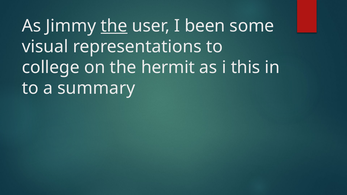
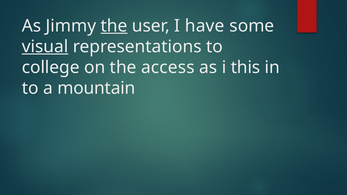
been: been -> have (205, 26)
visual underline: none -> present (45, 47)
hermit: hermit -> access (168, 67)
summary: summary -> mountain (96, 88)
